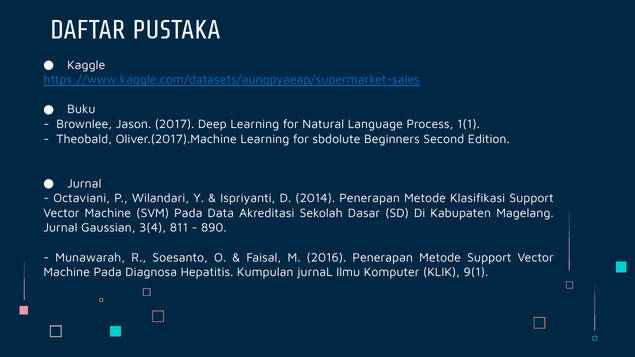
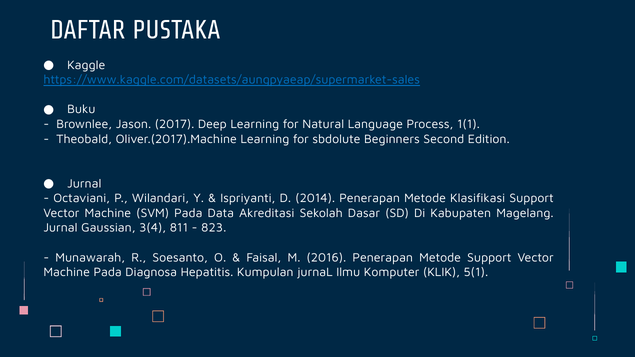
890: 890 -> 823 (214, 228)
9(1: 9(1 -> 5(1 (476, 273)
